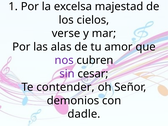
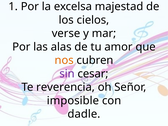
nos colour: purple -> orange (64, 60)
contender: contender -> reverencia (66, 87)
demonios: demonios -> imposible (73, 101)
